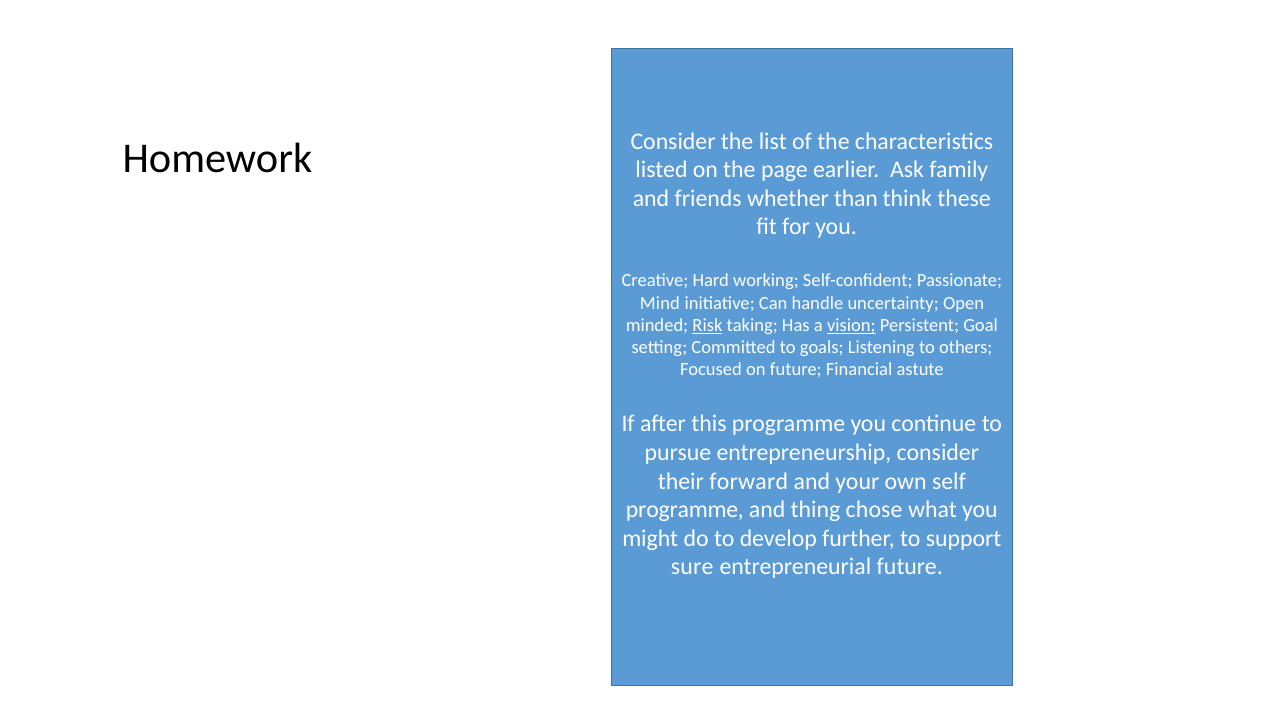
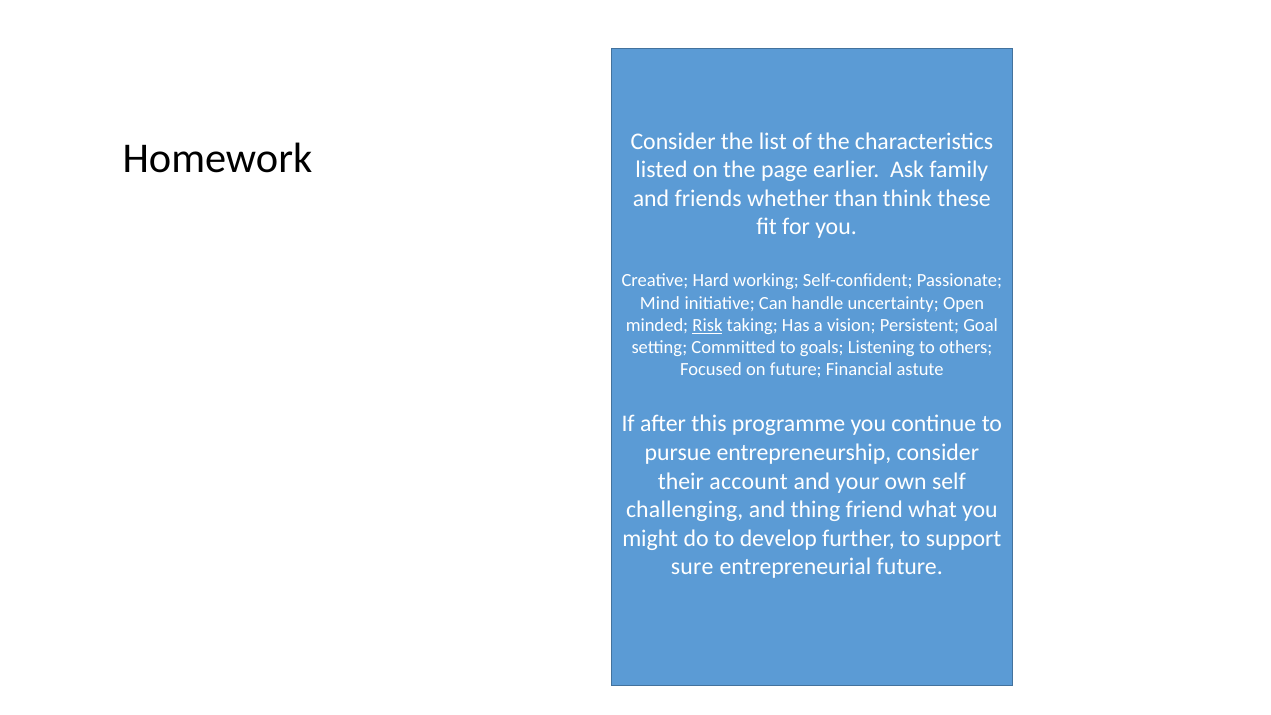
vision underline: present -> none (851, 325)
forward: forward -> account (749, 481)
programme: programme -> challenging (685, 510)
chose: chose -> friend (874, 510)
